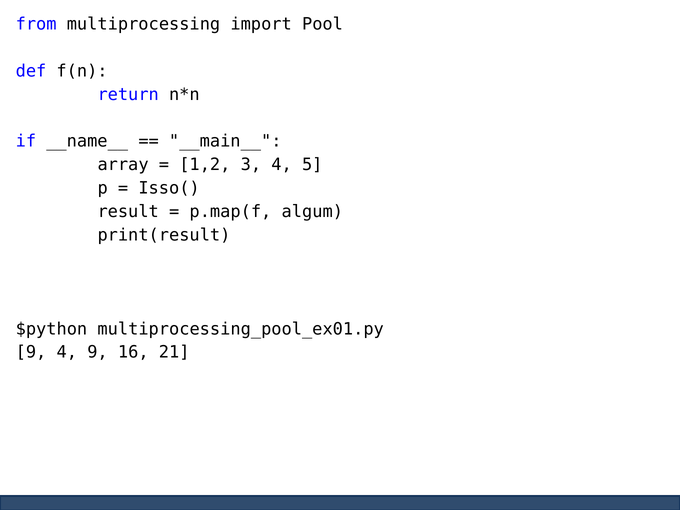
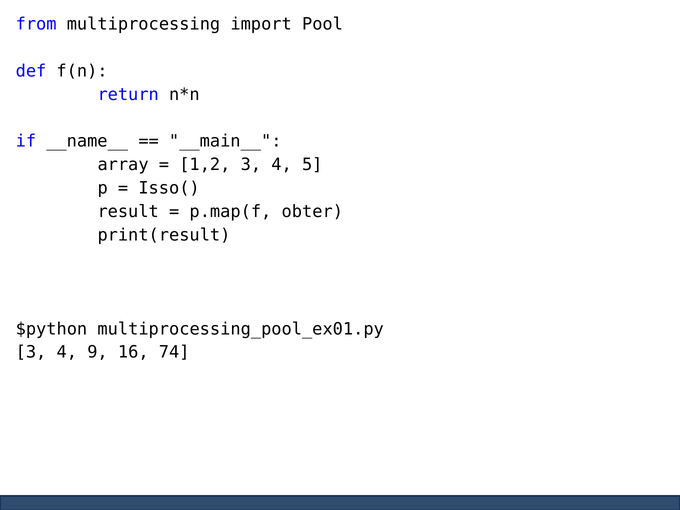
algum: algum -> obter (312, 212)
9: 9 -> 3 (31, 352)
21: 21 -> 74 (174, 352)
